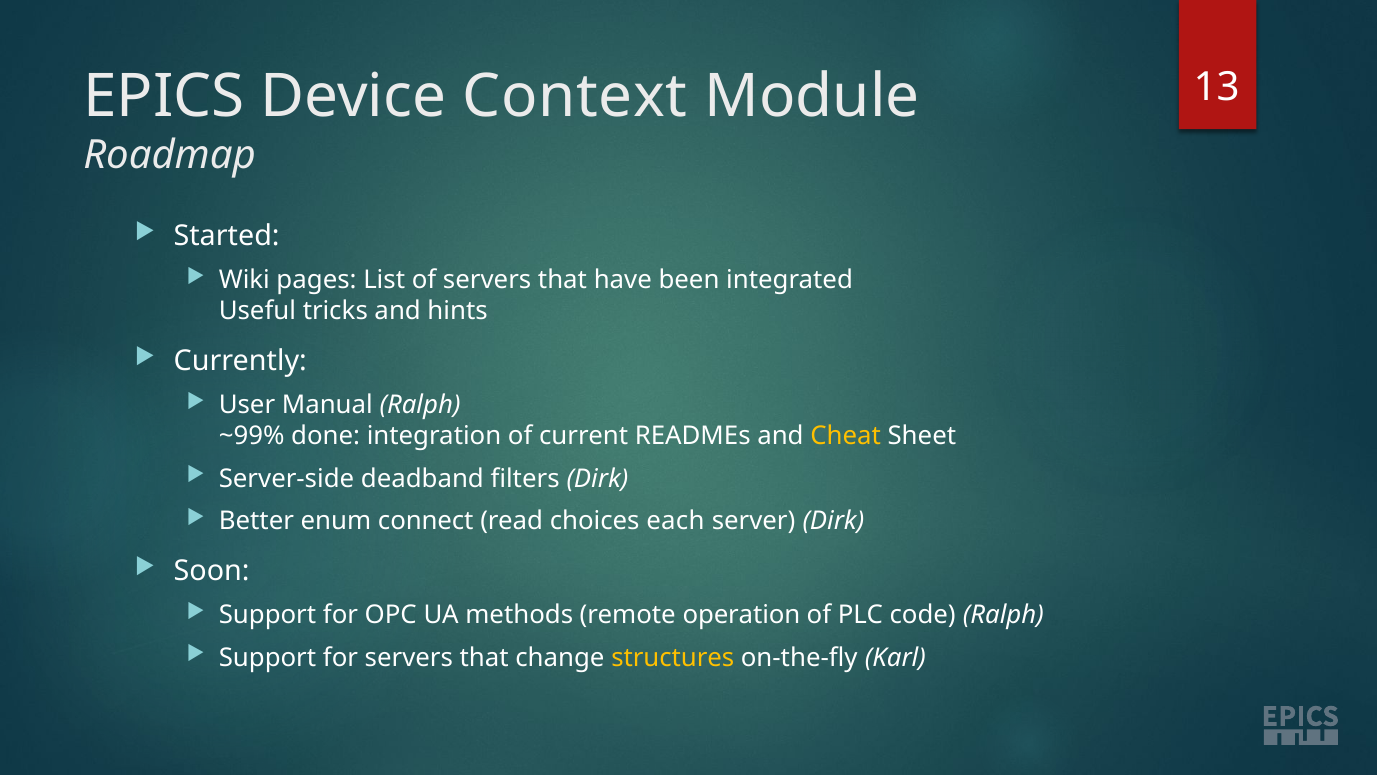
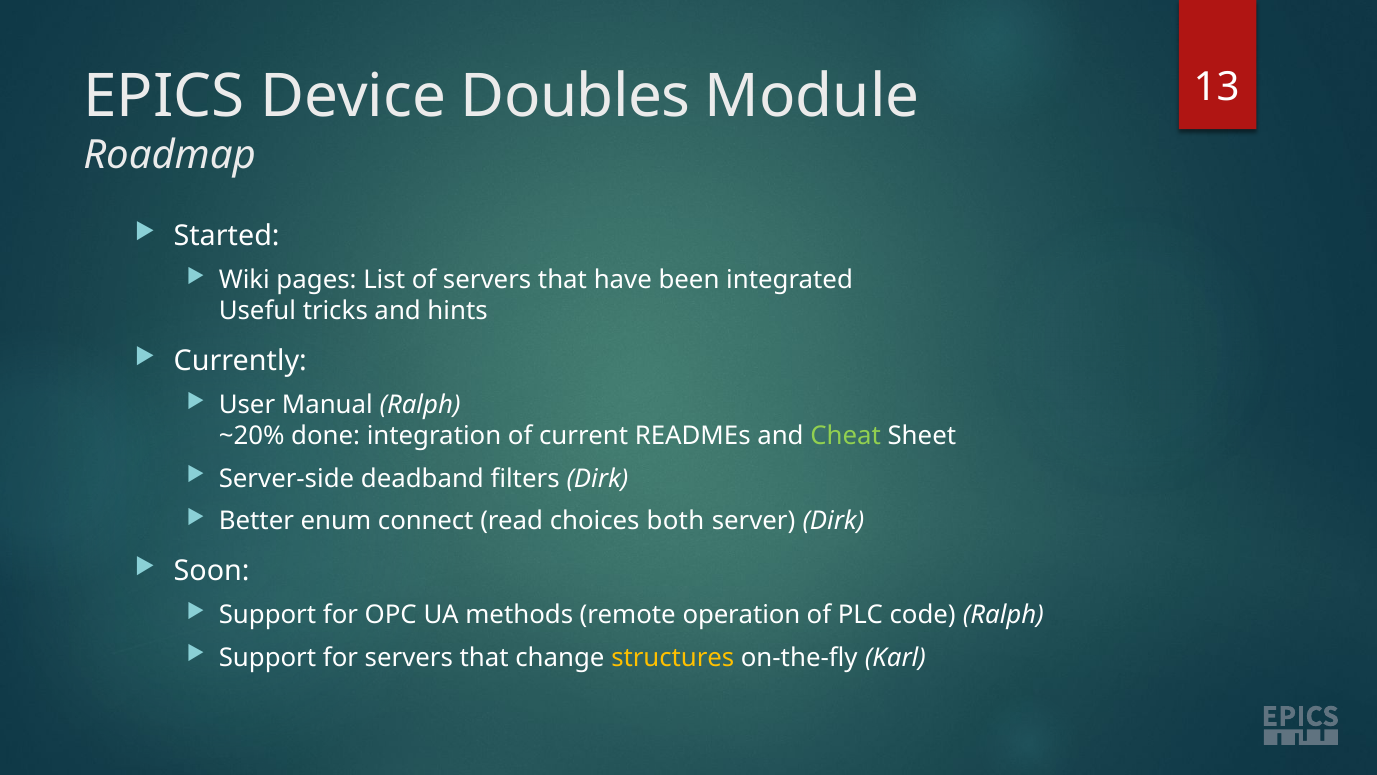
Context: Context -> Doubles (576, 97)
~99%: ~99% -> ~20% (252, 436)
Cheat colour: yellow -> light green (846, 436)
each: each -> both (675, 521)
